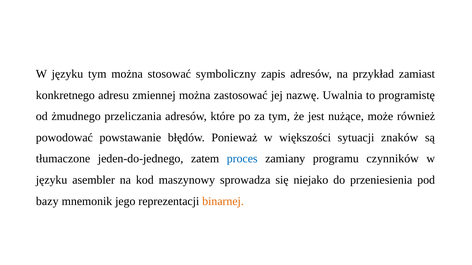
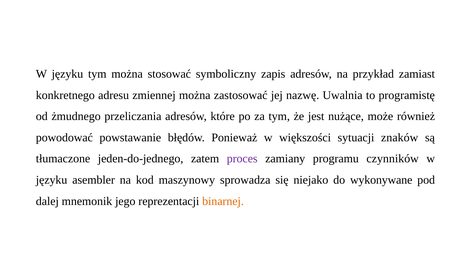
proces colour: blue -> purple (242, 159)
przeniesienia: przeniesienia -> wykonywane (381, 180)
bazy: bazy -> dalej (47, 201)
